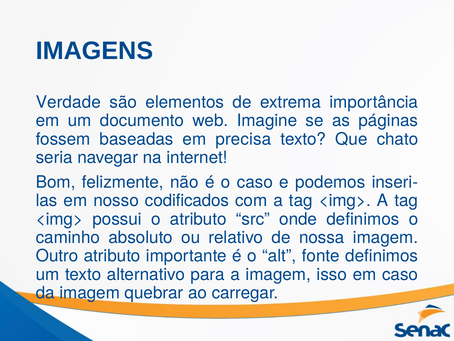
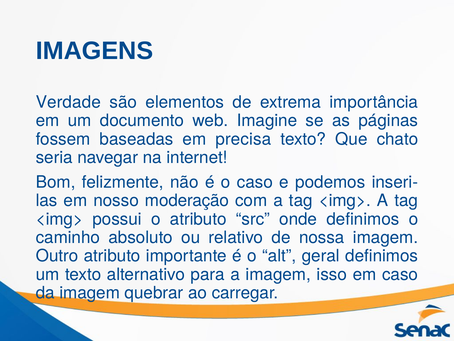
codificados: codificados -> moderação (187, 200)
fonte: fonte -> geral (321, 256)
